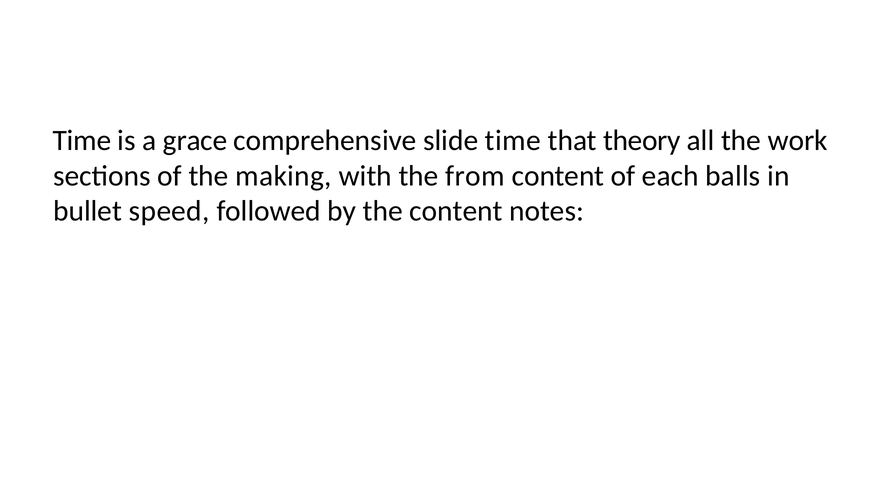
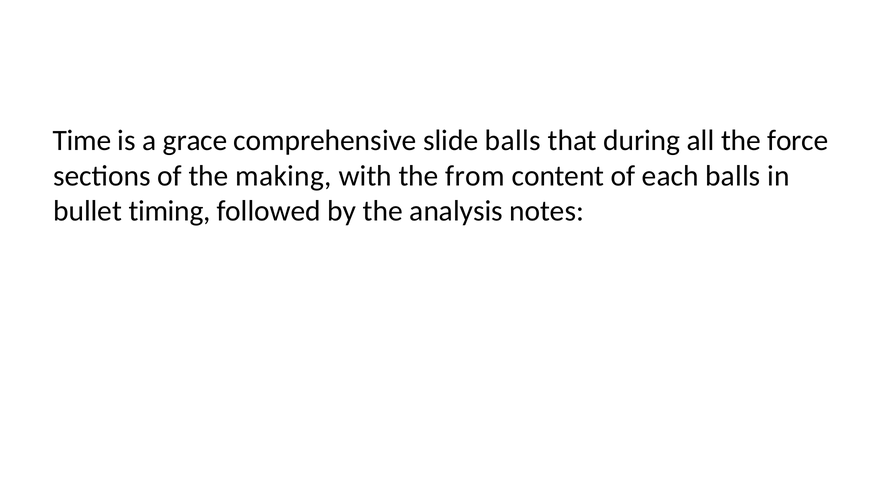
slide time: time -> balls (513, 140)
theory: theory -> during (642, 140)
work: work -> force (798, 140)
speed: speed -> timing (170, 211)
the content: content -> analysis (456, 211)
